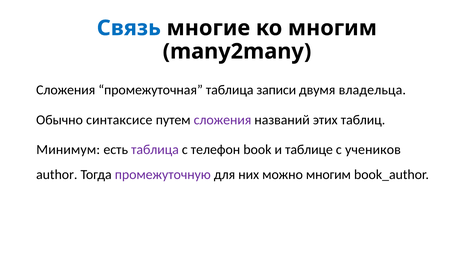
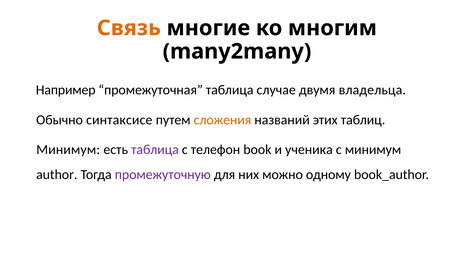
Связь colour: blue -> orange (129, 28)
Сложения: Сложения -> Например (66, 90)
записи: записи -> случае (276, 90)
сложения colour: purple -> orange (222, 120)
таблице: таблице -> ученика (309, 150)
с учеников: учеников -> минимум (373, 150)
можно многим: многим -> одному (328, 175)
